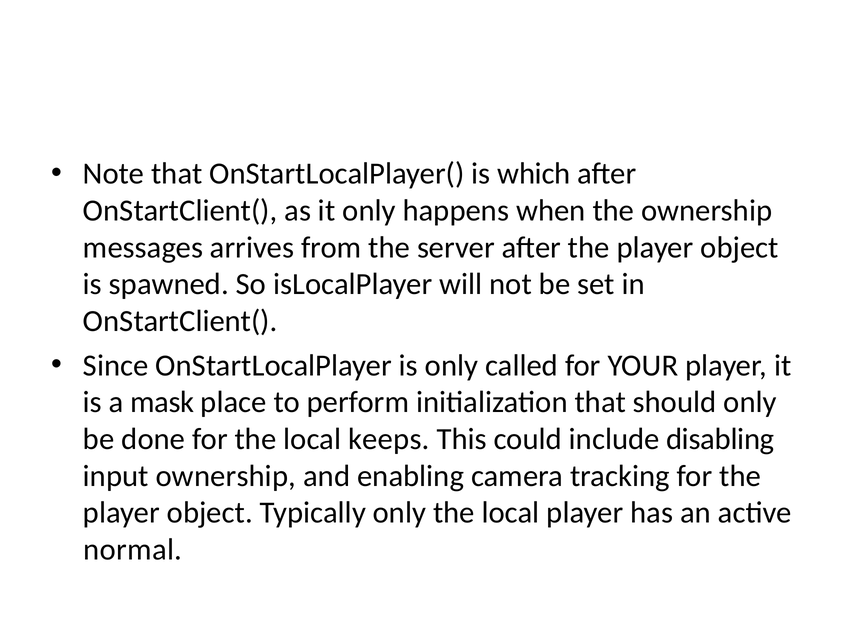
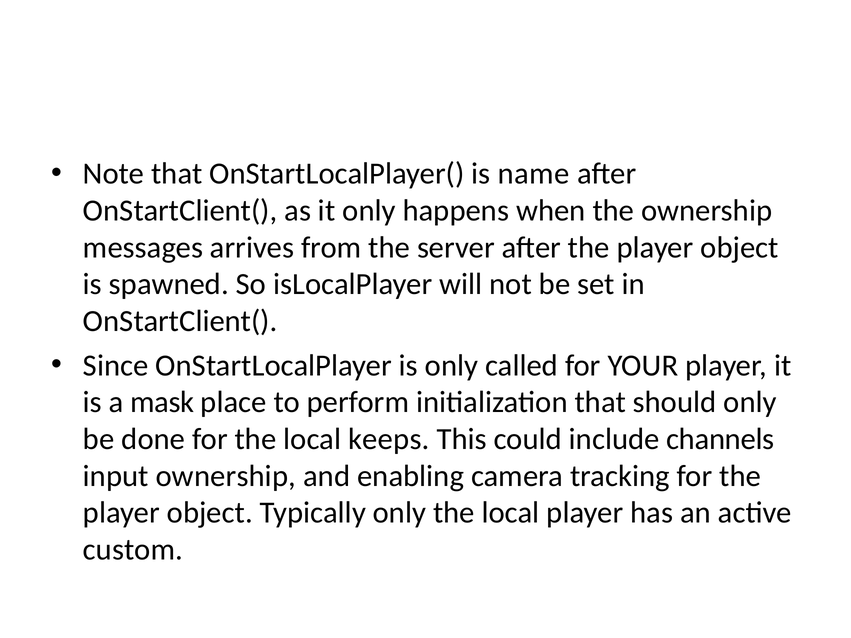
which: which -> name (534, 174)
disabling: disabling -> channels (720, 439)
normal: normal -> custom (133, 550)
